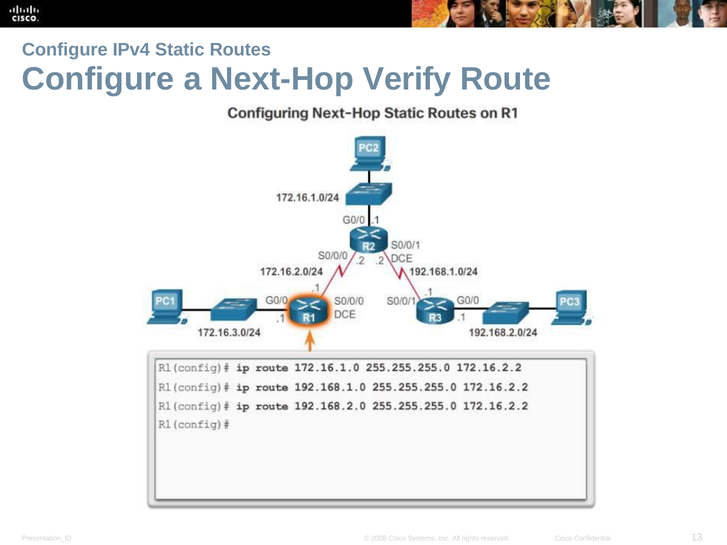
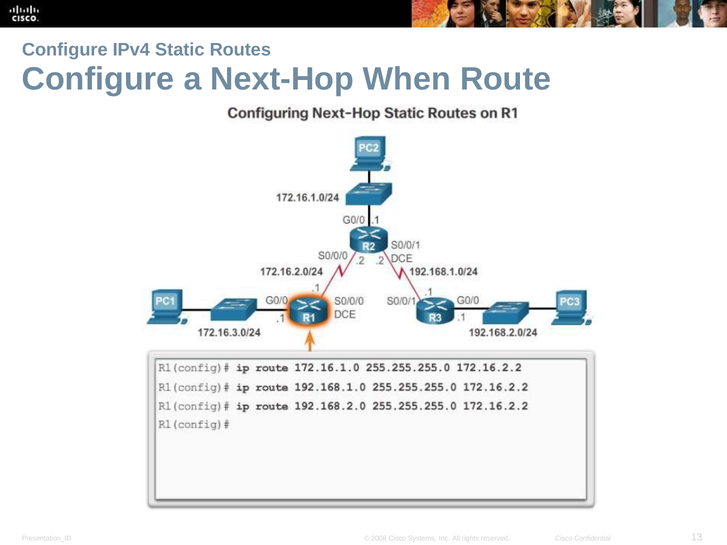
Verify: Verify -> When (407, 79)
